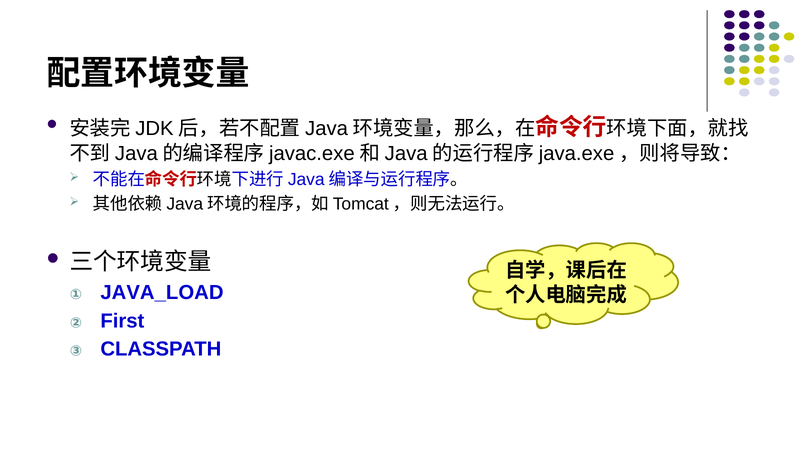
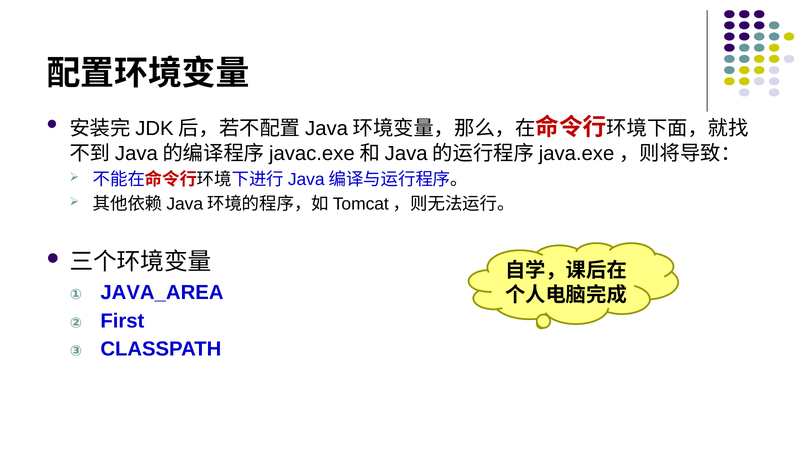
JAVA_LOAD: JAVA_LOAD -> JAVA_AREA (162, 292)
